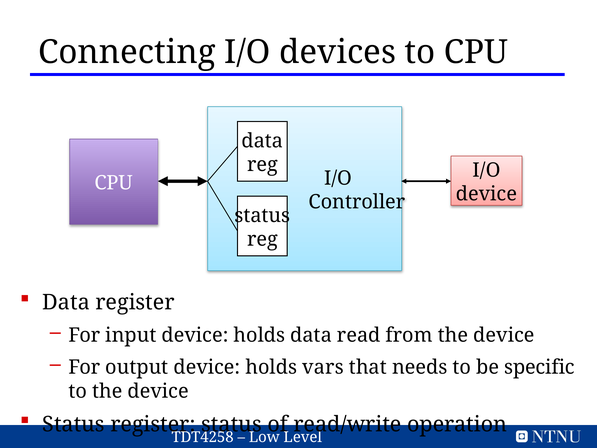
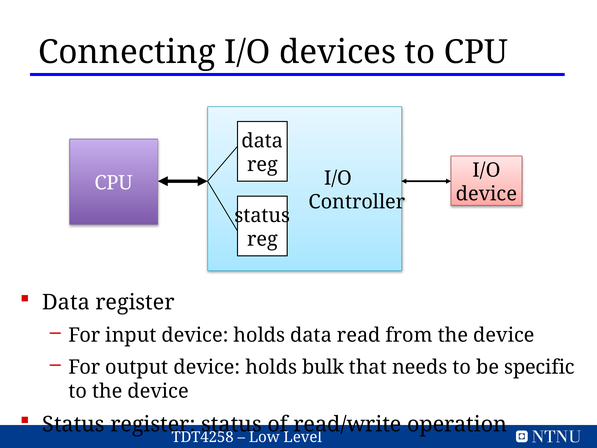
vars: vars -> bulk (323, 367)
